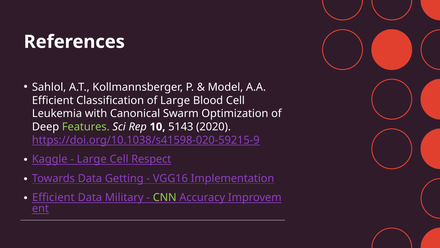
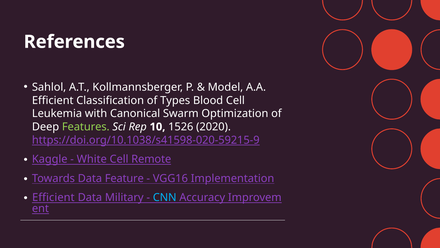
of Large: Large -> Types (175, 100)
5143: 5143 -> 1526 (181, 127)
Large: Large -> White (92, 159)
Respect: Respect -> Remote (151, 159)
Getting: Getting -> Feature (124, 178)
CNN colour: light green -> light blue (165, 197)
